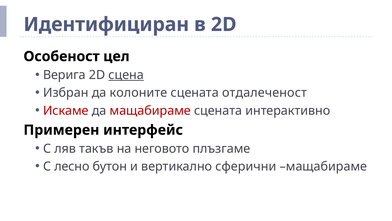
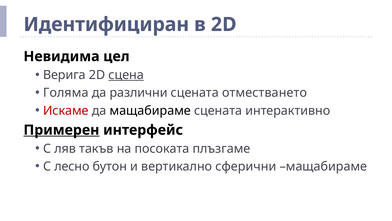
Особеност: Особеност -> Невидима (62, 56)
Избран: Избран -> Голяма (66, 93)
колоните: колоните -> различни (139, 93)
отдалеченост: отдалеченост -> отместването (265, 93)
мащабираме colour: red -> black (150, 110)
Примерен underline: none -> present (61, 130)
неговото: неговото -> посоката (162, 148)
